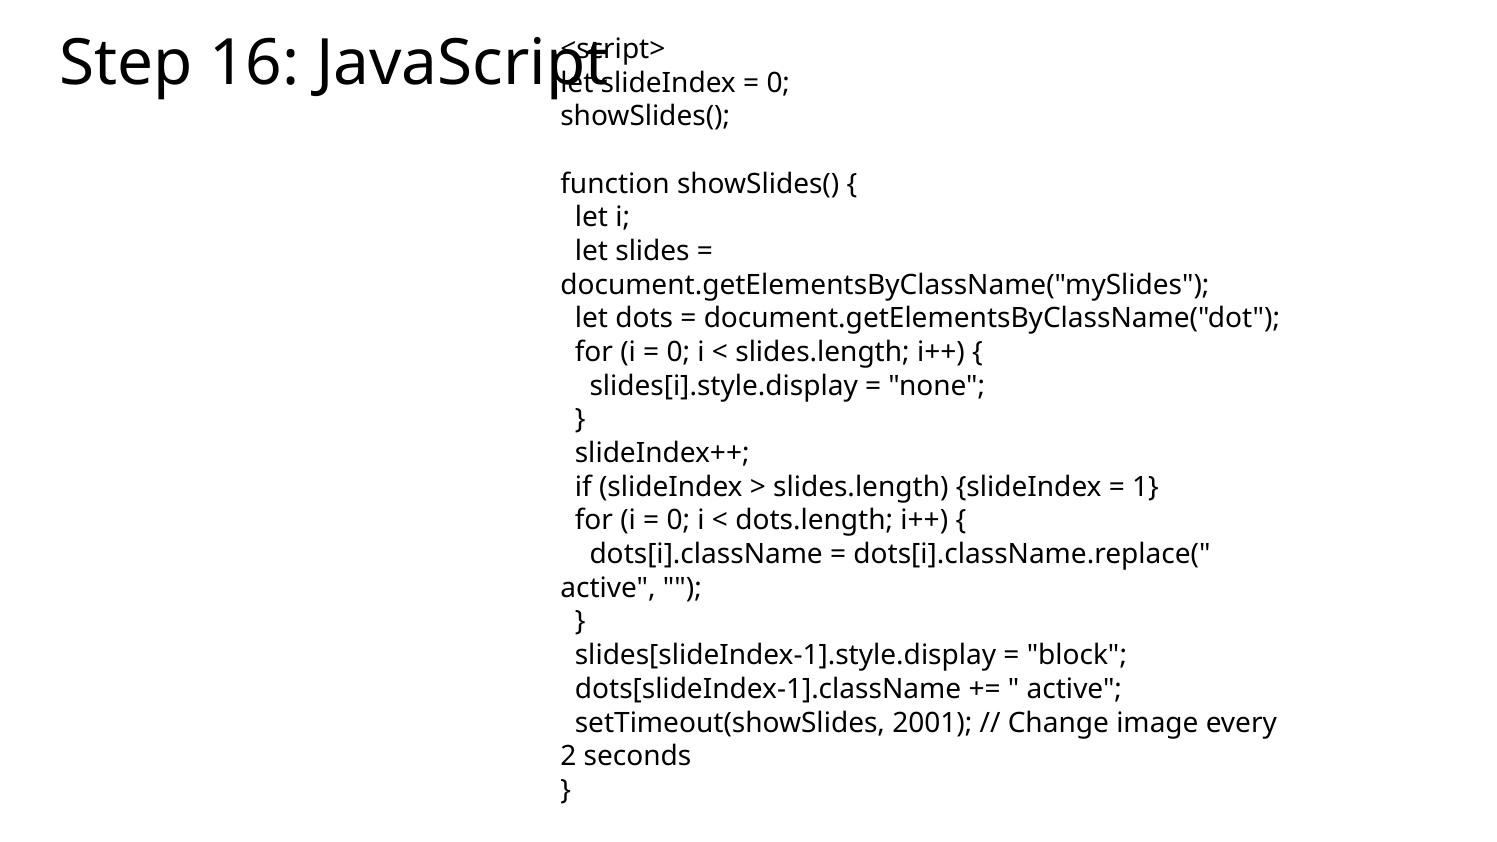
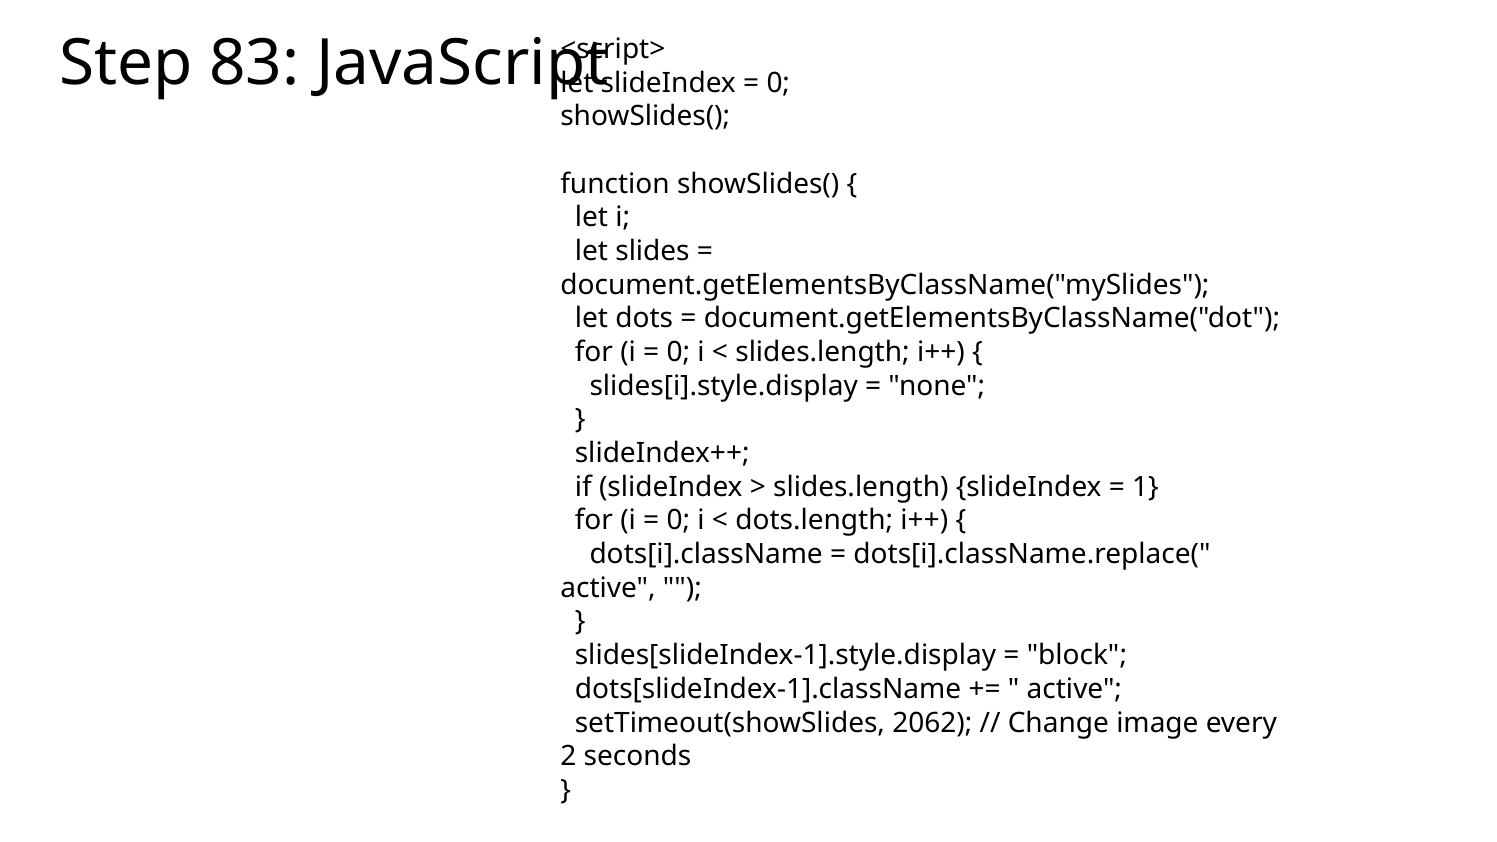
16: 16 -> 83 (254, 64)
2001: 2001 -> 2062 (932, 723)
